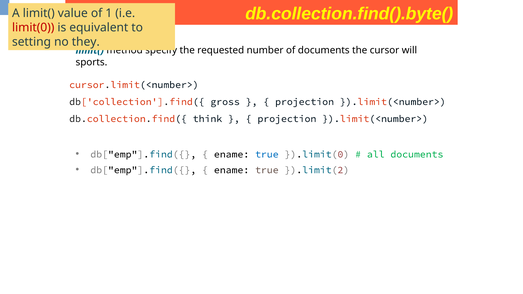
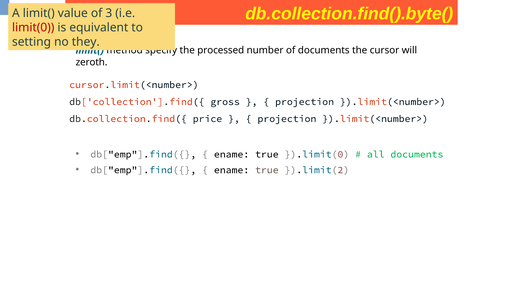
1: 1 -> 3 (109, 13)
requested: requested -> processed (221, 50)
sports: sports -> zeroth (92, 62)
think: think -> price (207, 119)
true colour: blue -> black (267, 154)
